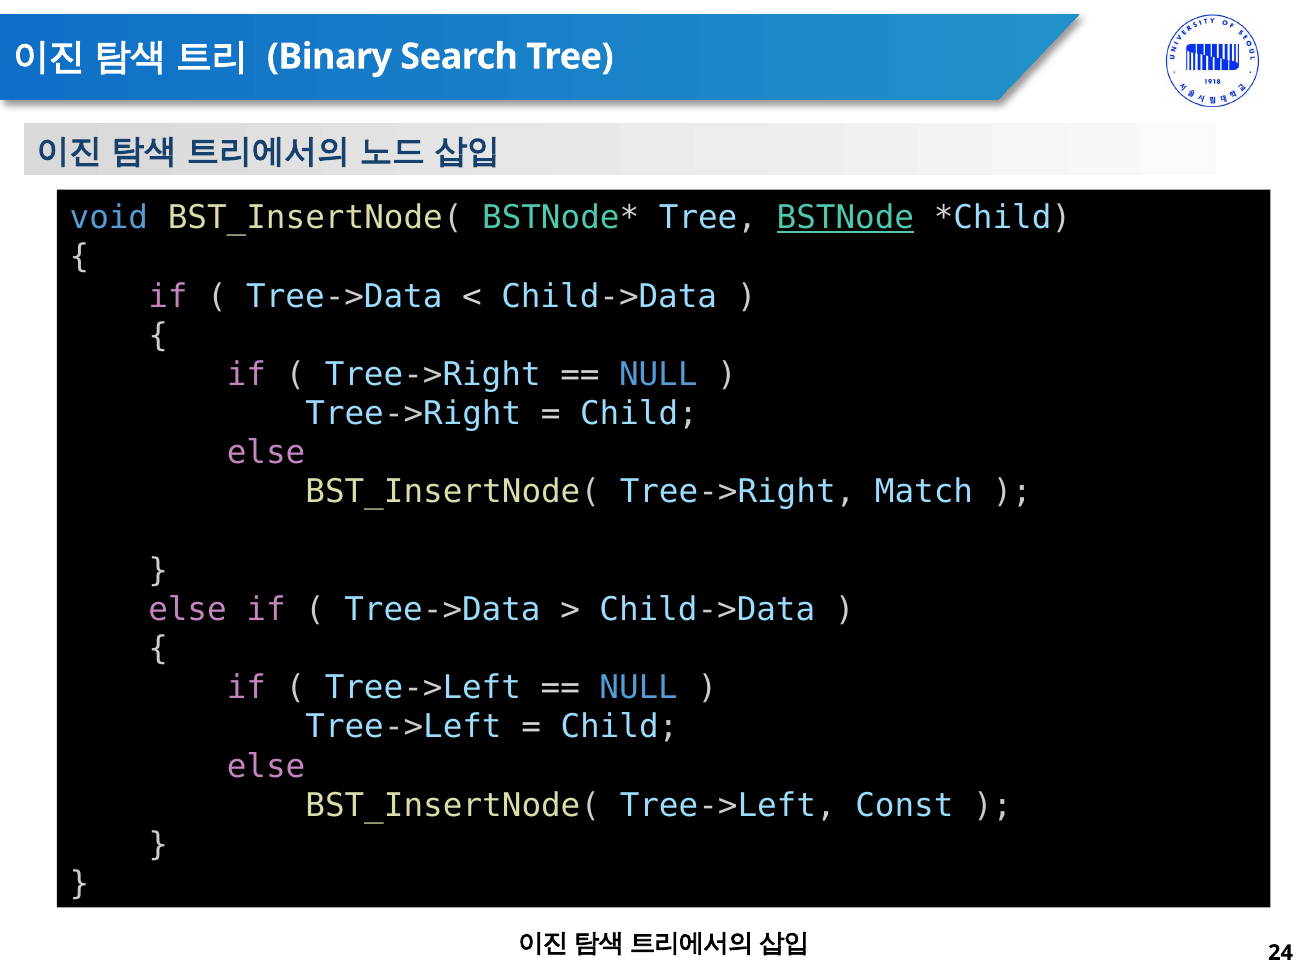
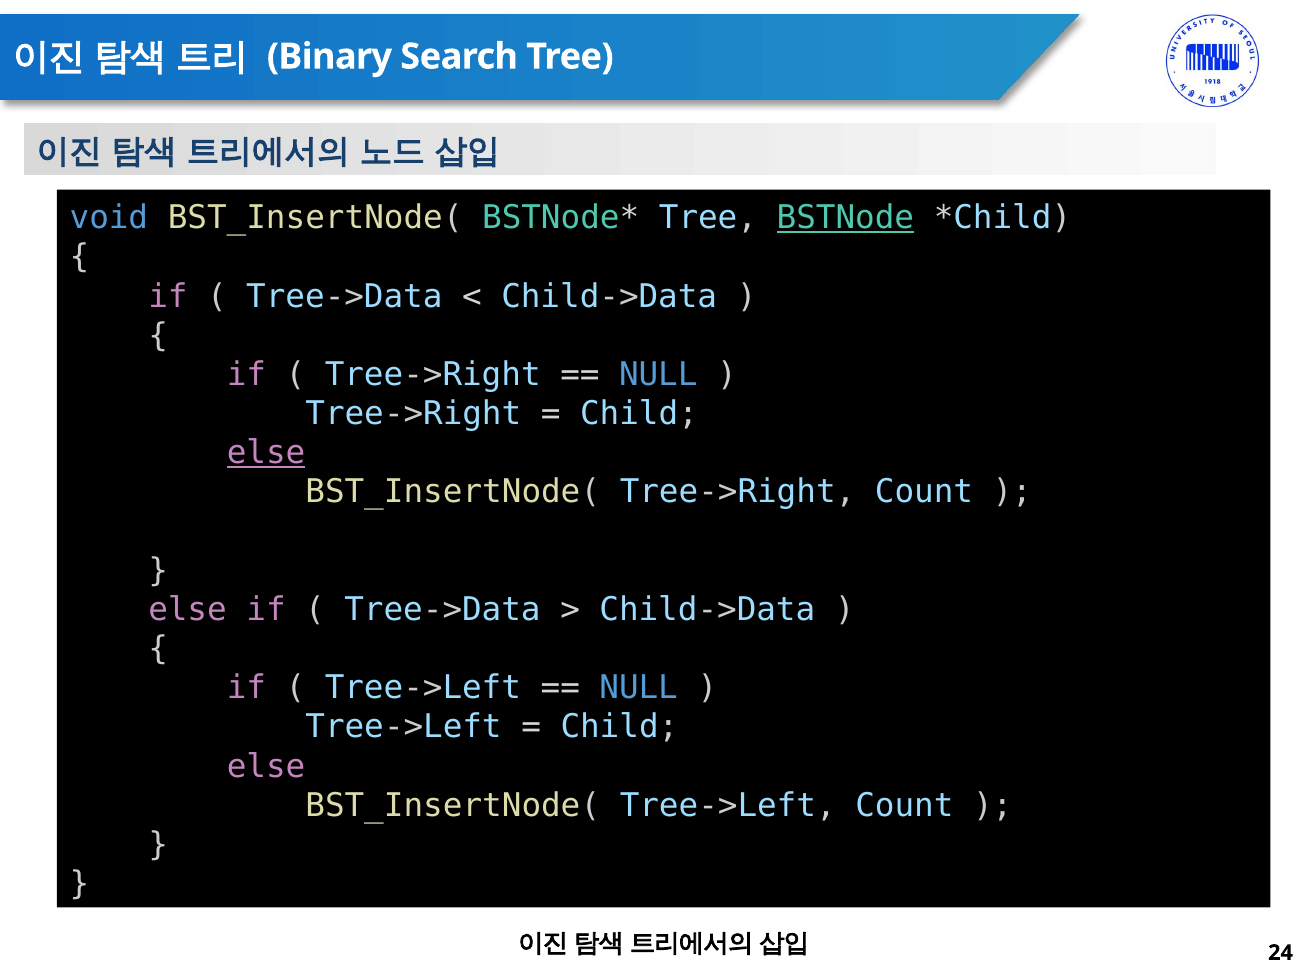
else underline: none -> present (266, 453)
Tree->Right Match: Match -> Count (924, 492)
Tree->Left Const: Const -> Count (904, 806)
